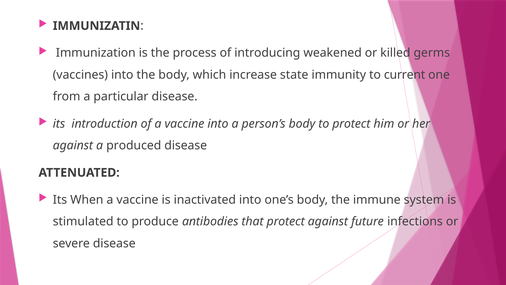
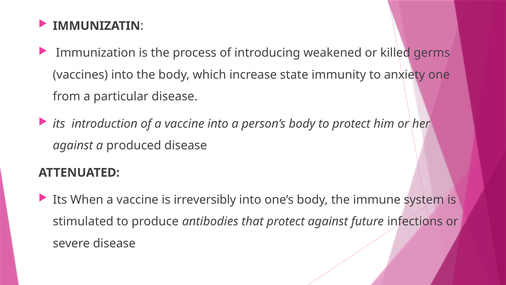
current: current -> anxiety (405, 75)
inactivated: inactivated -> irreversibly (205, 200)
